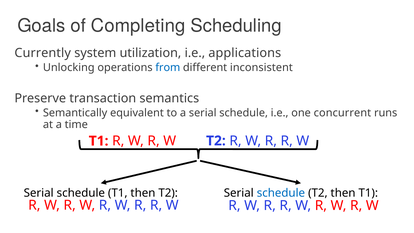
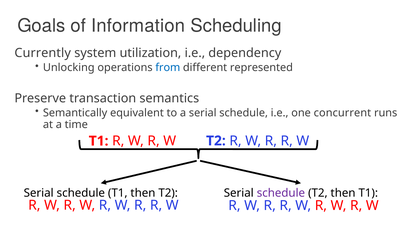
Completing: Completing -> Information (138, 26)
applications: applications -> dependency (245, 53)
inconsistent: inconsistent -> represented (261, 68)
schedule colour: blue -> purple (281, 193)
